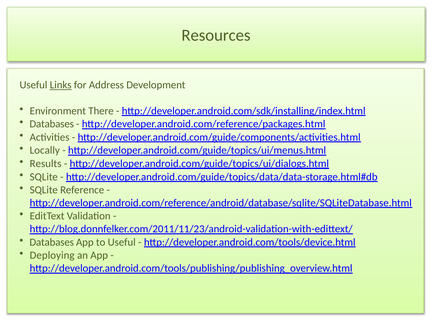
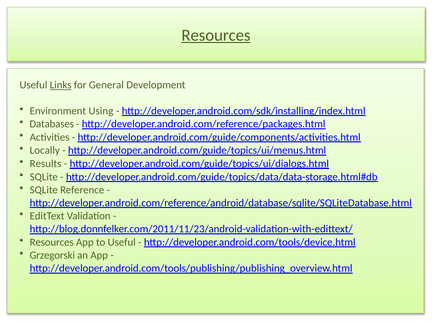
Resources underline: none -> present (216, 35)
Address: Address -> General (106, 85)
There: There -> Using (101, 111)
Databases: Databases -> Resources (52, 242)
Deploying: Deploying -> Grzegorski (52, 255)
